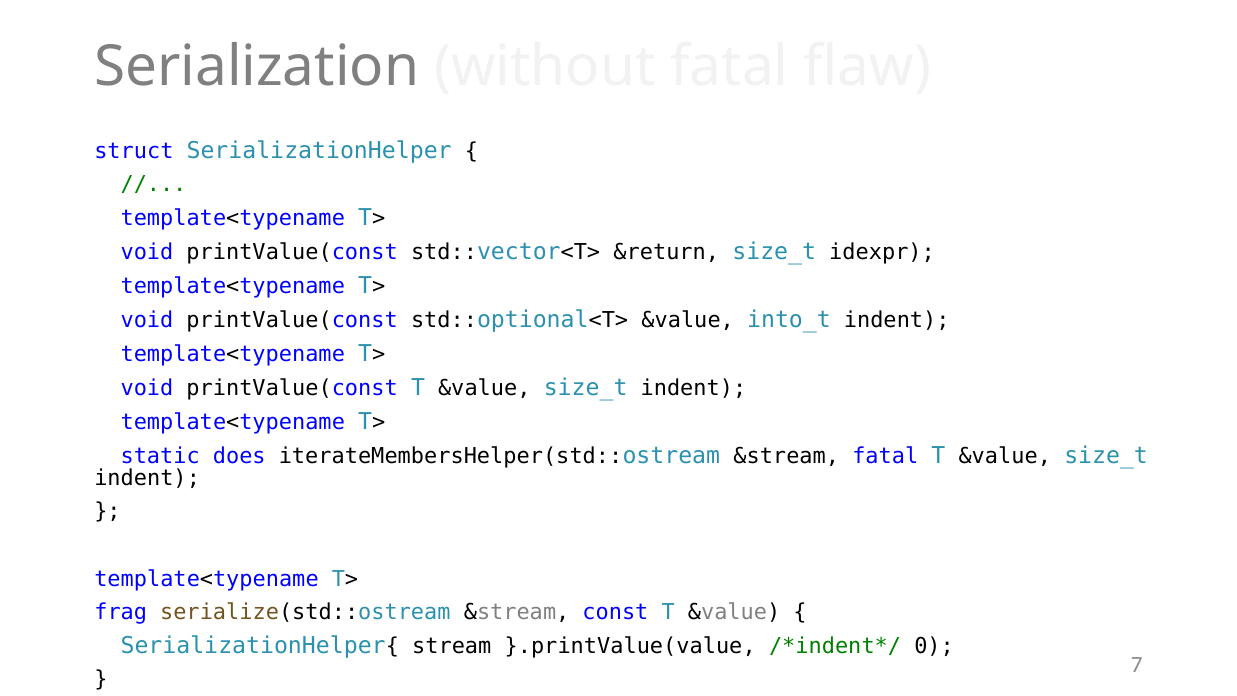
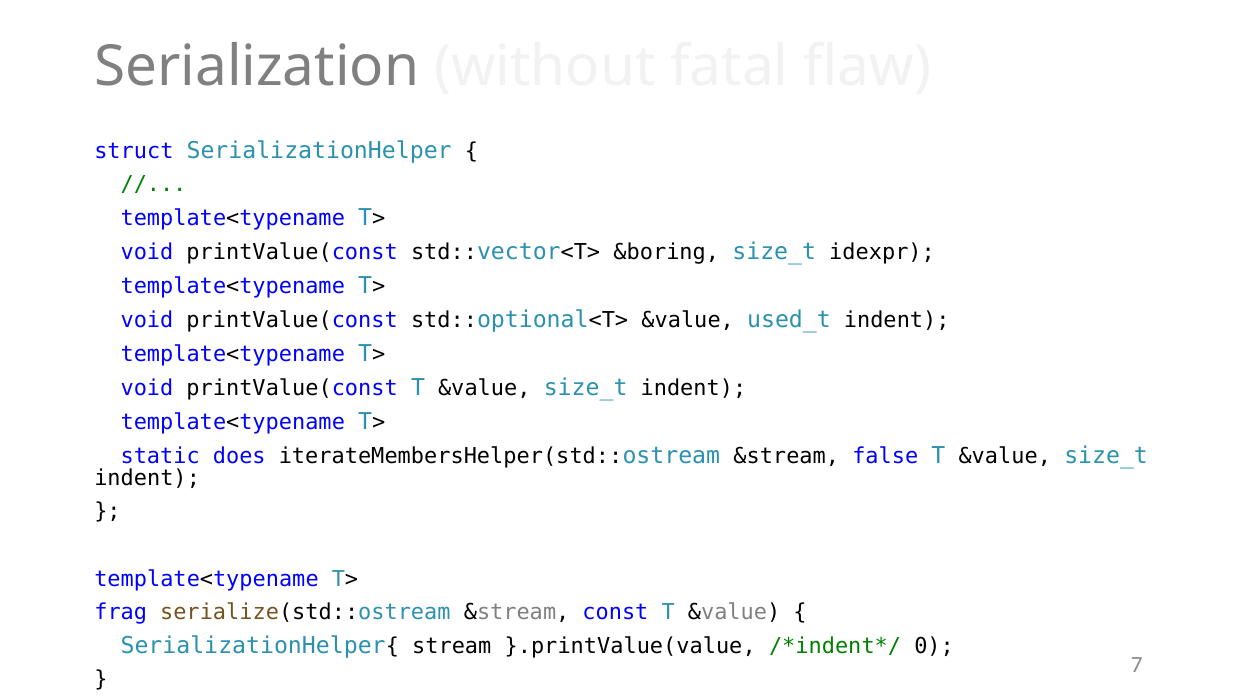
&return: &return -> &boring (666, 252)
into_t: into_t -> used_t (789, 320)
&stream fatal: fatal -> false (885, 457)
